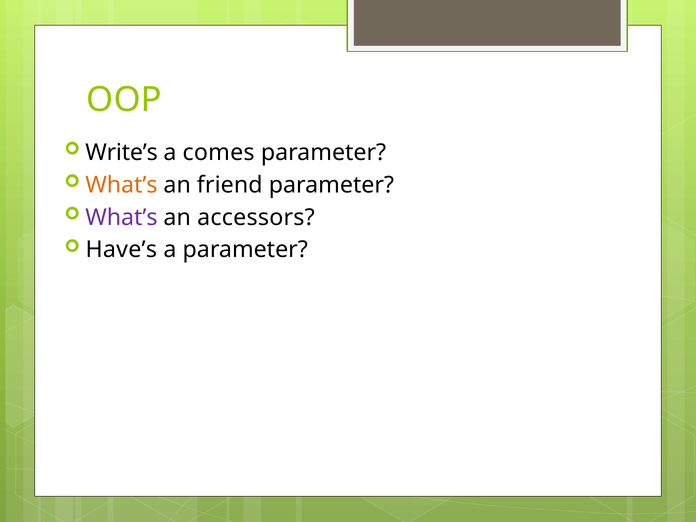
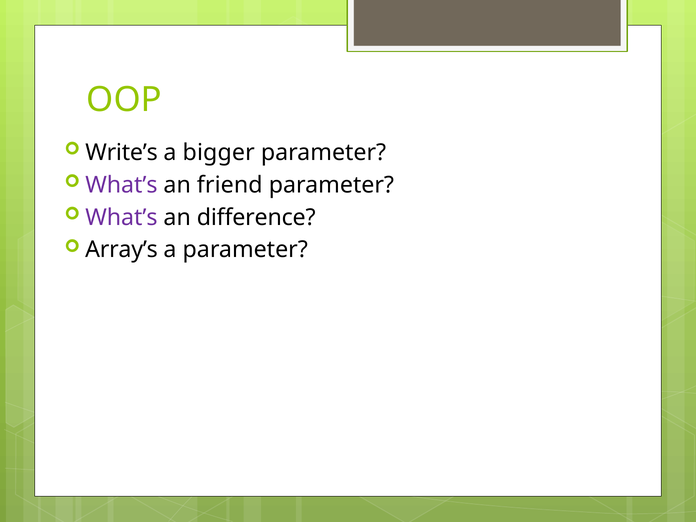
comes: comes -> bigger (219, 152)
What’s colour: orange -> purple (121, 185)
accessors: accessors -> difference (256, 217)
Have’s: Have’s -> Array’s (122, 250)
